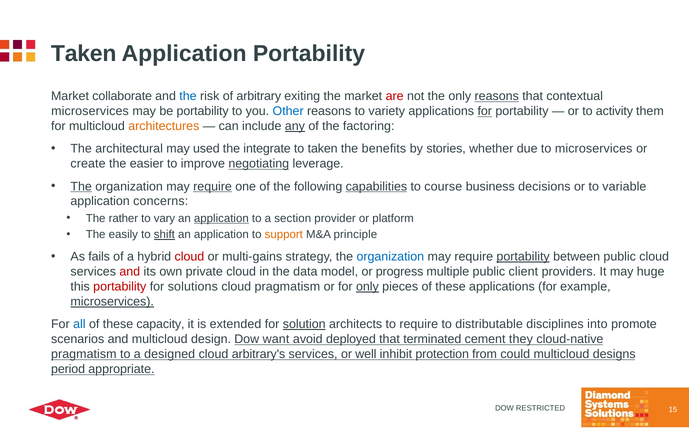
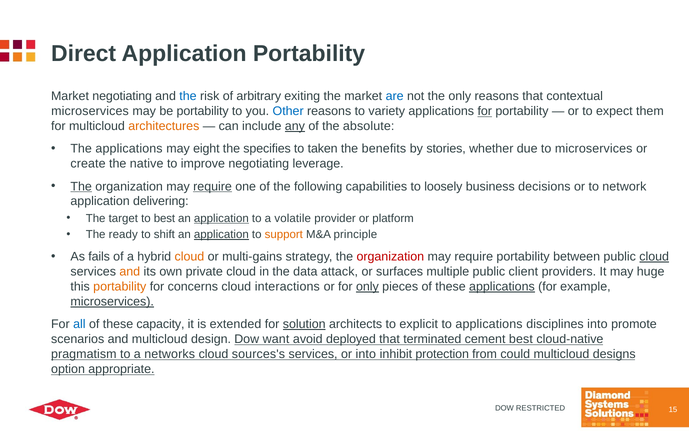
Taken: Taken -> Direct (84, 54)
Market collaborate: collaborate -> negotiating (122, 96)
are colour: red -> blue (395, 96)
reasons underline: present -> none (497, 96)
activity: activity -> expect (614, 111)
factoring: factoring -> absolute (369, 126)
The architectural: architectural -> applications (129, 149)
used: used -> eight (206, 149)
integrate: integrate -> specifies (267, 149)
easier: easier -> native (147, 164)
negotiating underline: present -> none (259, 164)
capabilities underline: present -> none (376, 186)
course: course -> loosely (443, 186)
variable: variable -> network (624, 186)
concerns: concerns -> delivering (161, 201)
rather: rather -> target (123, 218)
to vary: vary -> best (164, 218)
section: section -> volatile (293, 218)
easily: easily -> ready (123, 234)
shift underline: present -> none (164, 234)
application underline: none -> present (221, 234)
cloud colour: red -> orange (189, 257)
organization colour: blue -> red (390, 257)
portability underline: present -> none (523, 257)
cloud underline: none -> present (654, 257)
and colour: red -> orange (130, 271)
model: model -> attack (339, 271)
progress: progress -> surfaces (400, 271)
portability colour: red -> orange (120, 286)
solutions: solutions -> concerns (193, 286)
cloud pragmatism: pragmatism -> interactions (287, 286)
applications underline: none -> present (502, 286)
to require: require -> explicit (419, 324)
to distributable: distributable -> applications (489, 324)
cement they: they -> best (521, 339)
designed: designed -> networks (170, 354)
arbitrary's: arbitrary's -> sources's (258, 354)
or well: well -> into (366, 354)
period: period -> option (68, 369)
